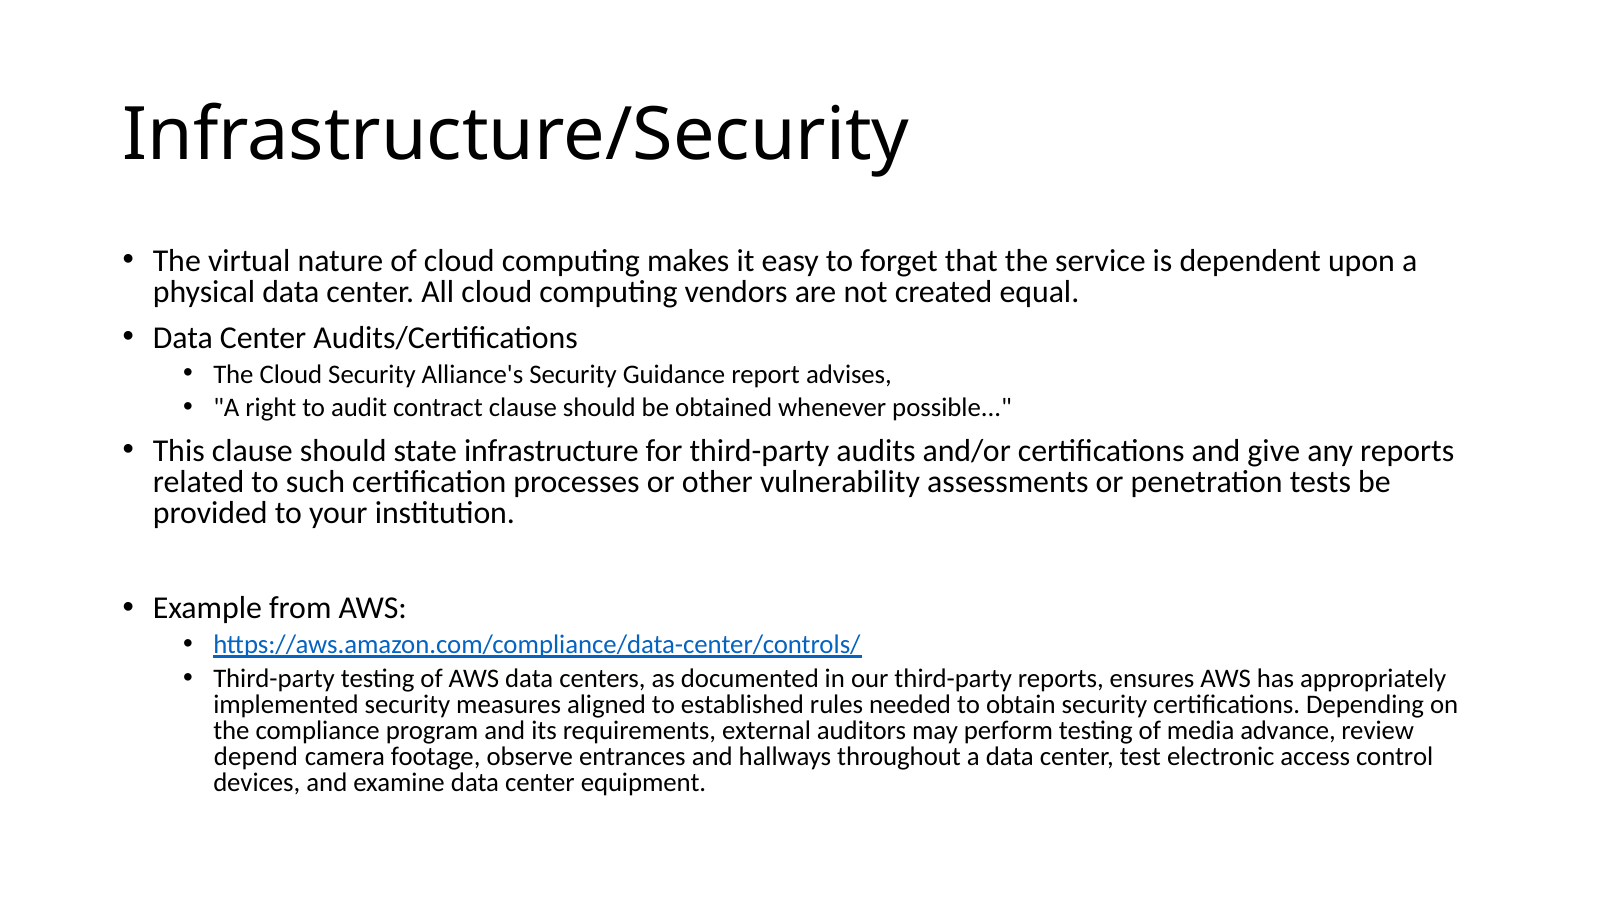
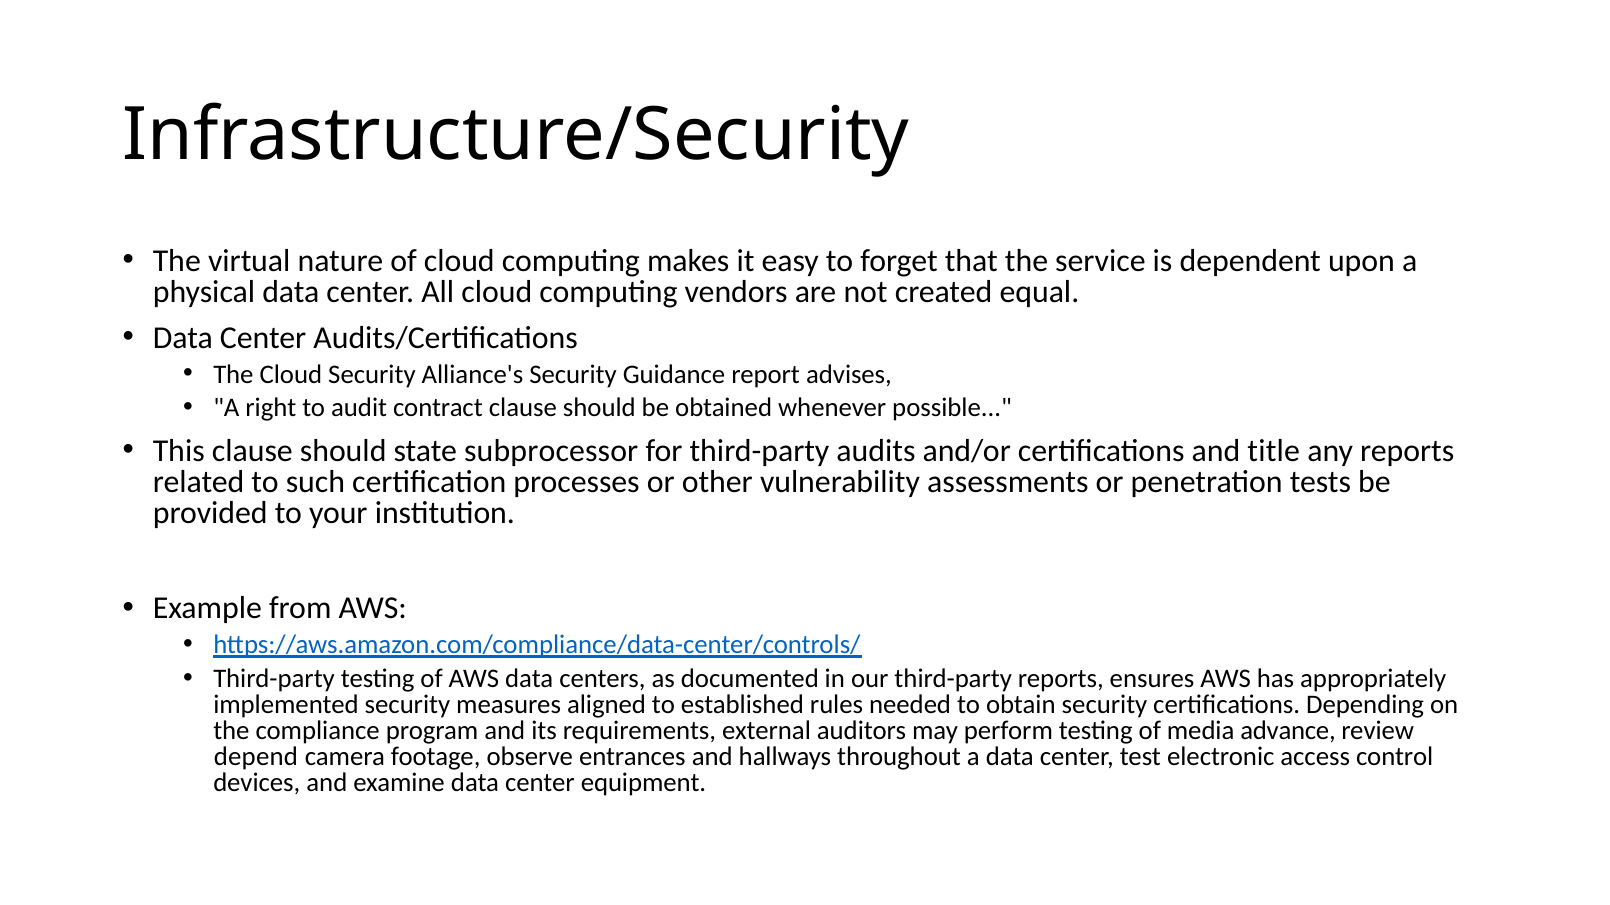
infrastructure: infrastructure -> subprocessor (551, 451)
give: give -> title (1274, 451)
